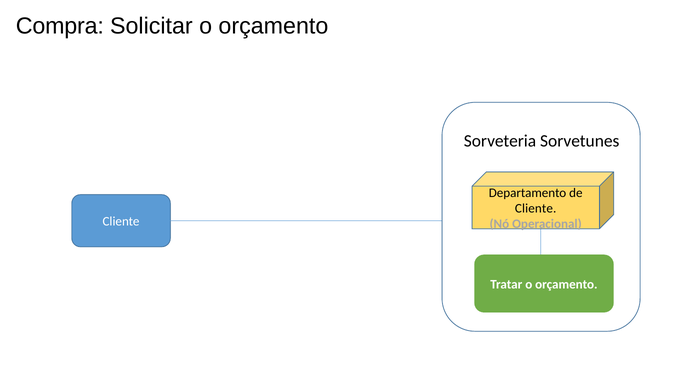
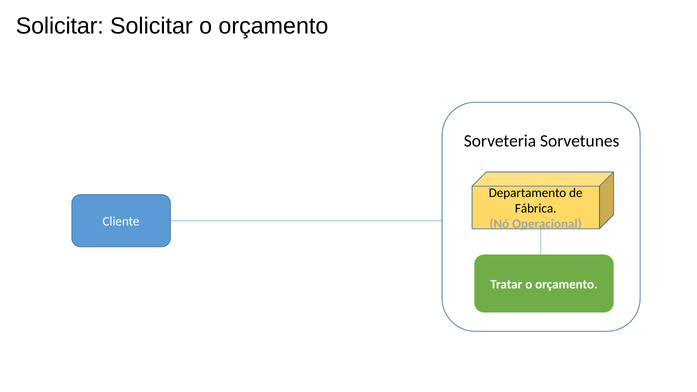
Compra: Compra -> Solicitar (60, 26)
Cliente: Cliente -> Fábrica (536, 208)
